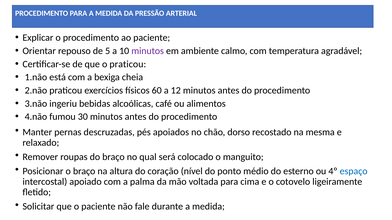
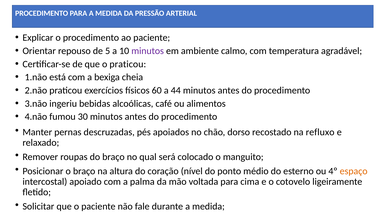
12: 12 -> 44 (176, 91)
mesma: mesma -> refluxo (320, 132)
espaço colour: blue -> orange (354, 171)
